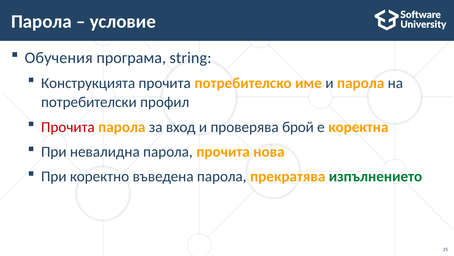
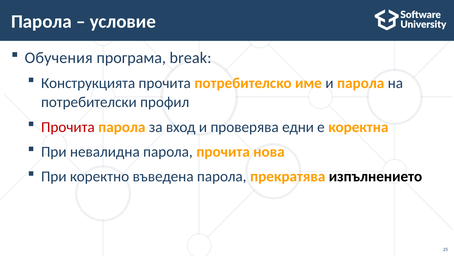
string: string -> break (191, 58)
брой: брой -> едни (298, 127)
изпълнението colour: green -> black (375, 176)
